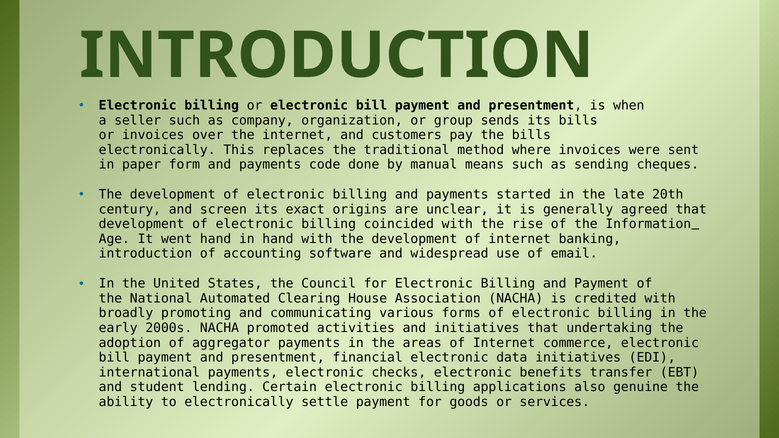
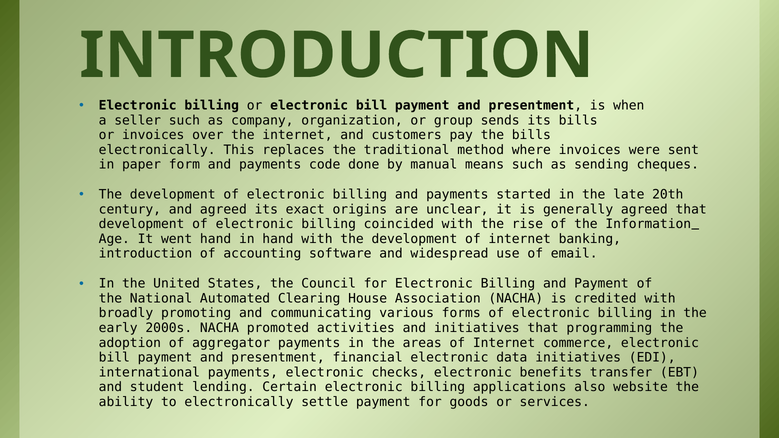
and screen: screen -> agreed (223, 210)
undertaking: undertaking -> programming (609, 328)
genuine: genuine -> website (640, 387)
